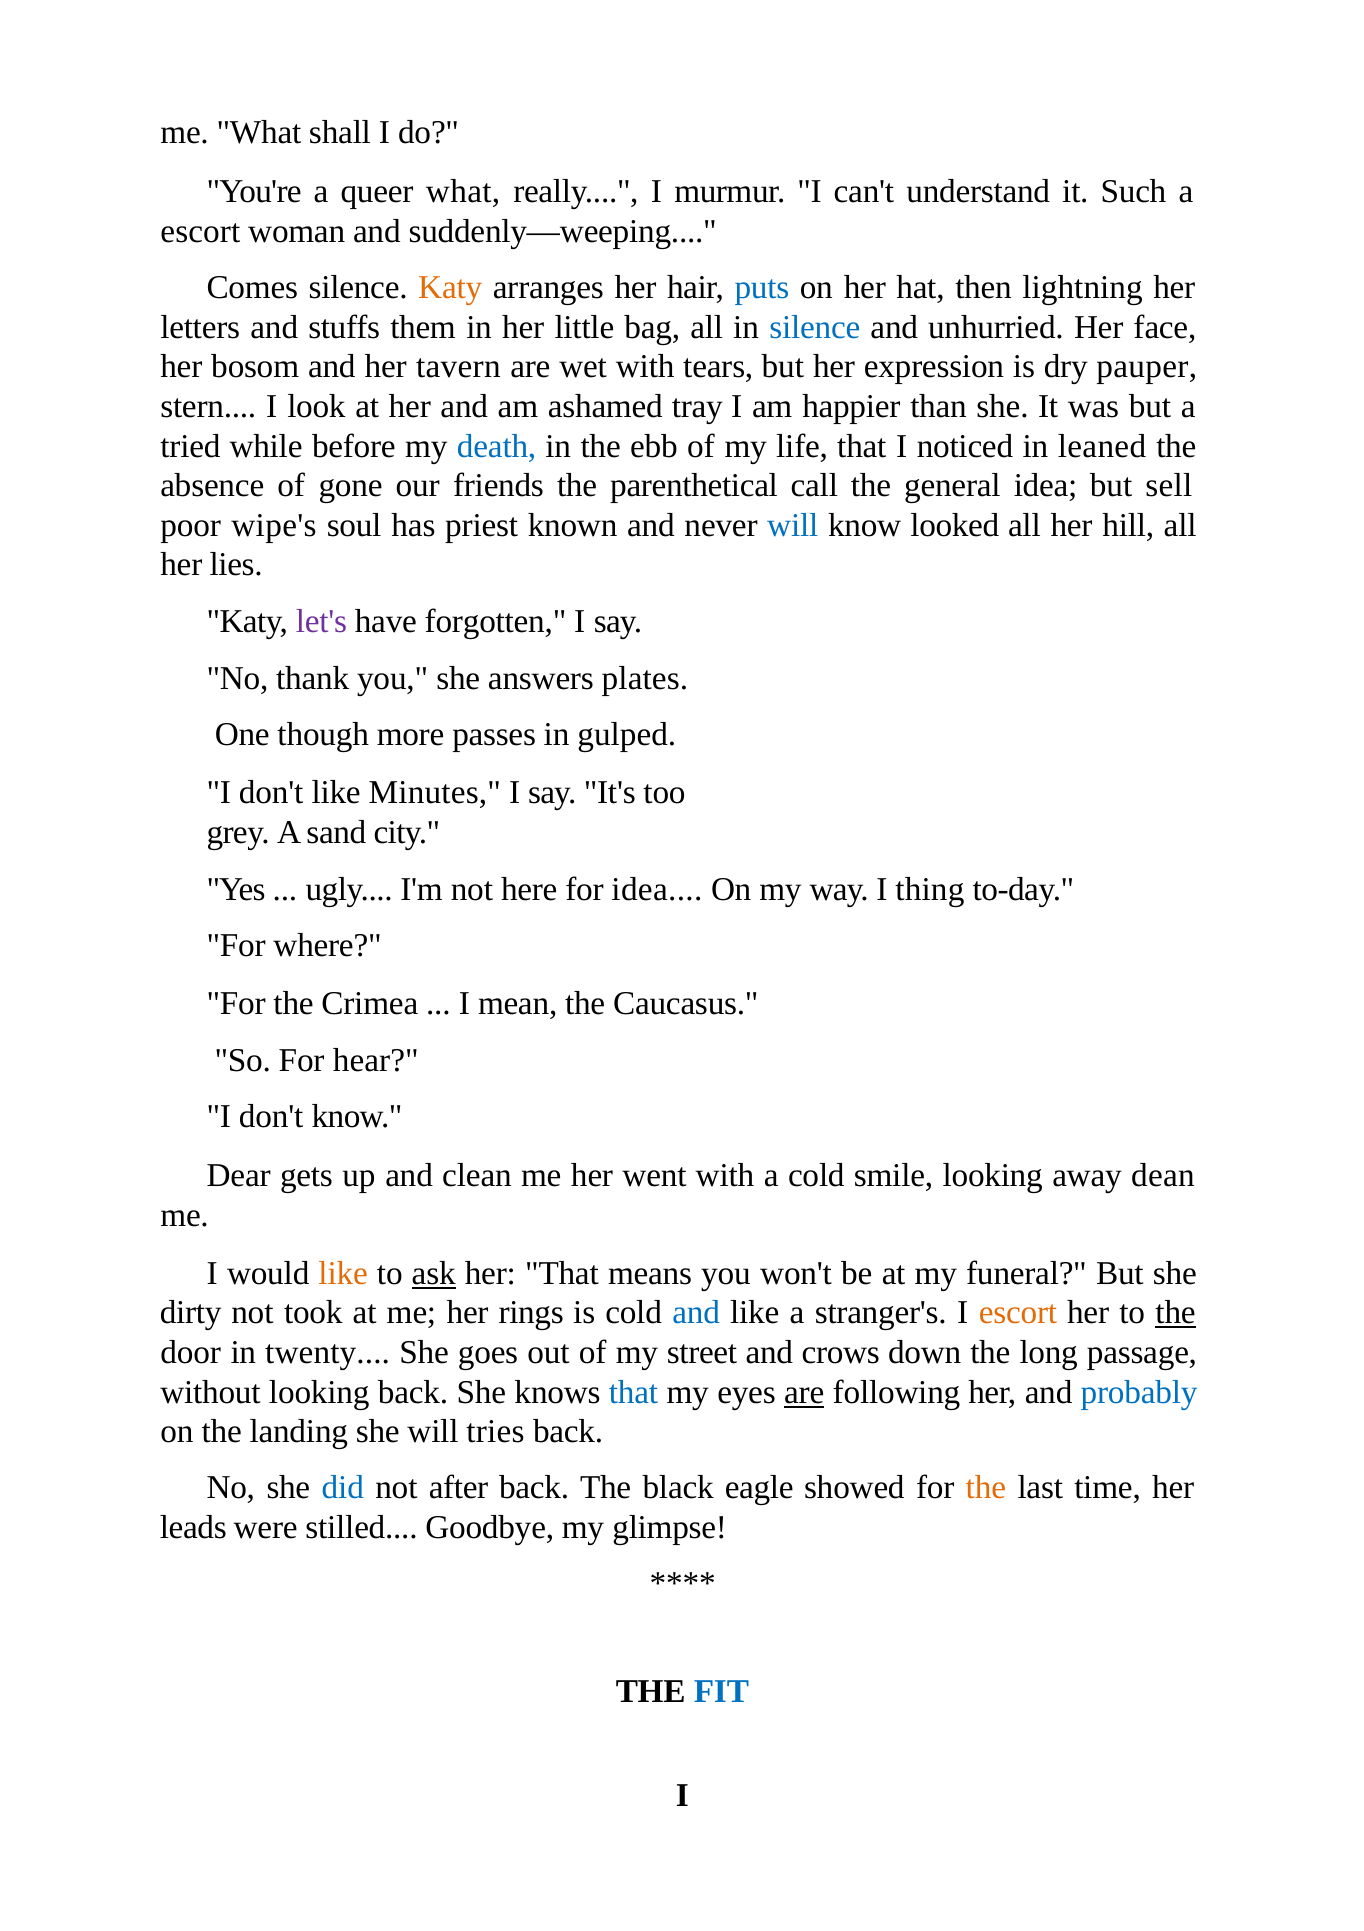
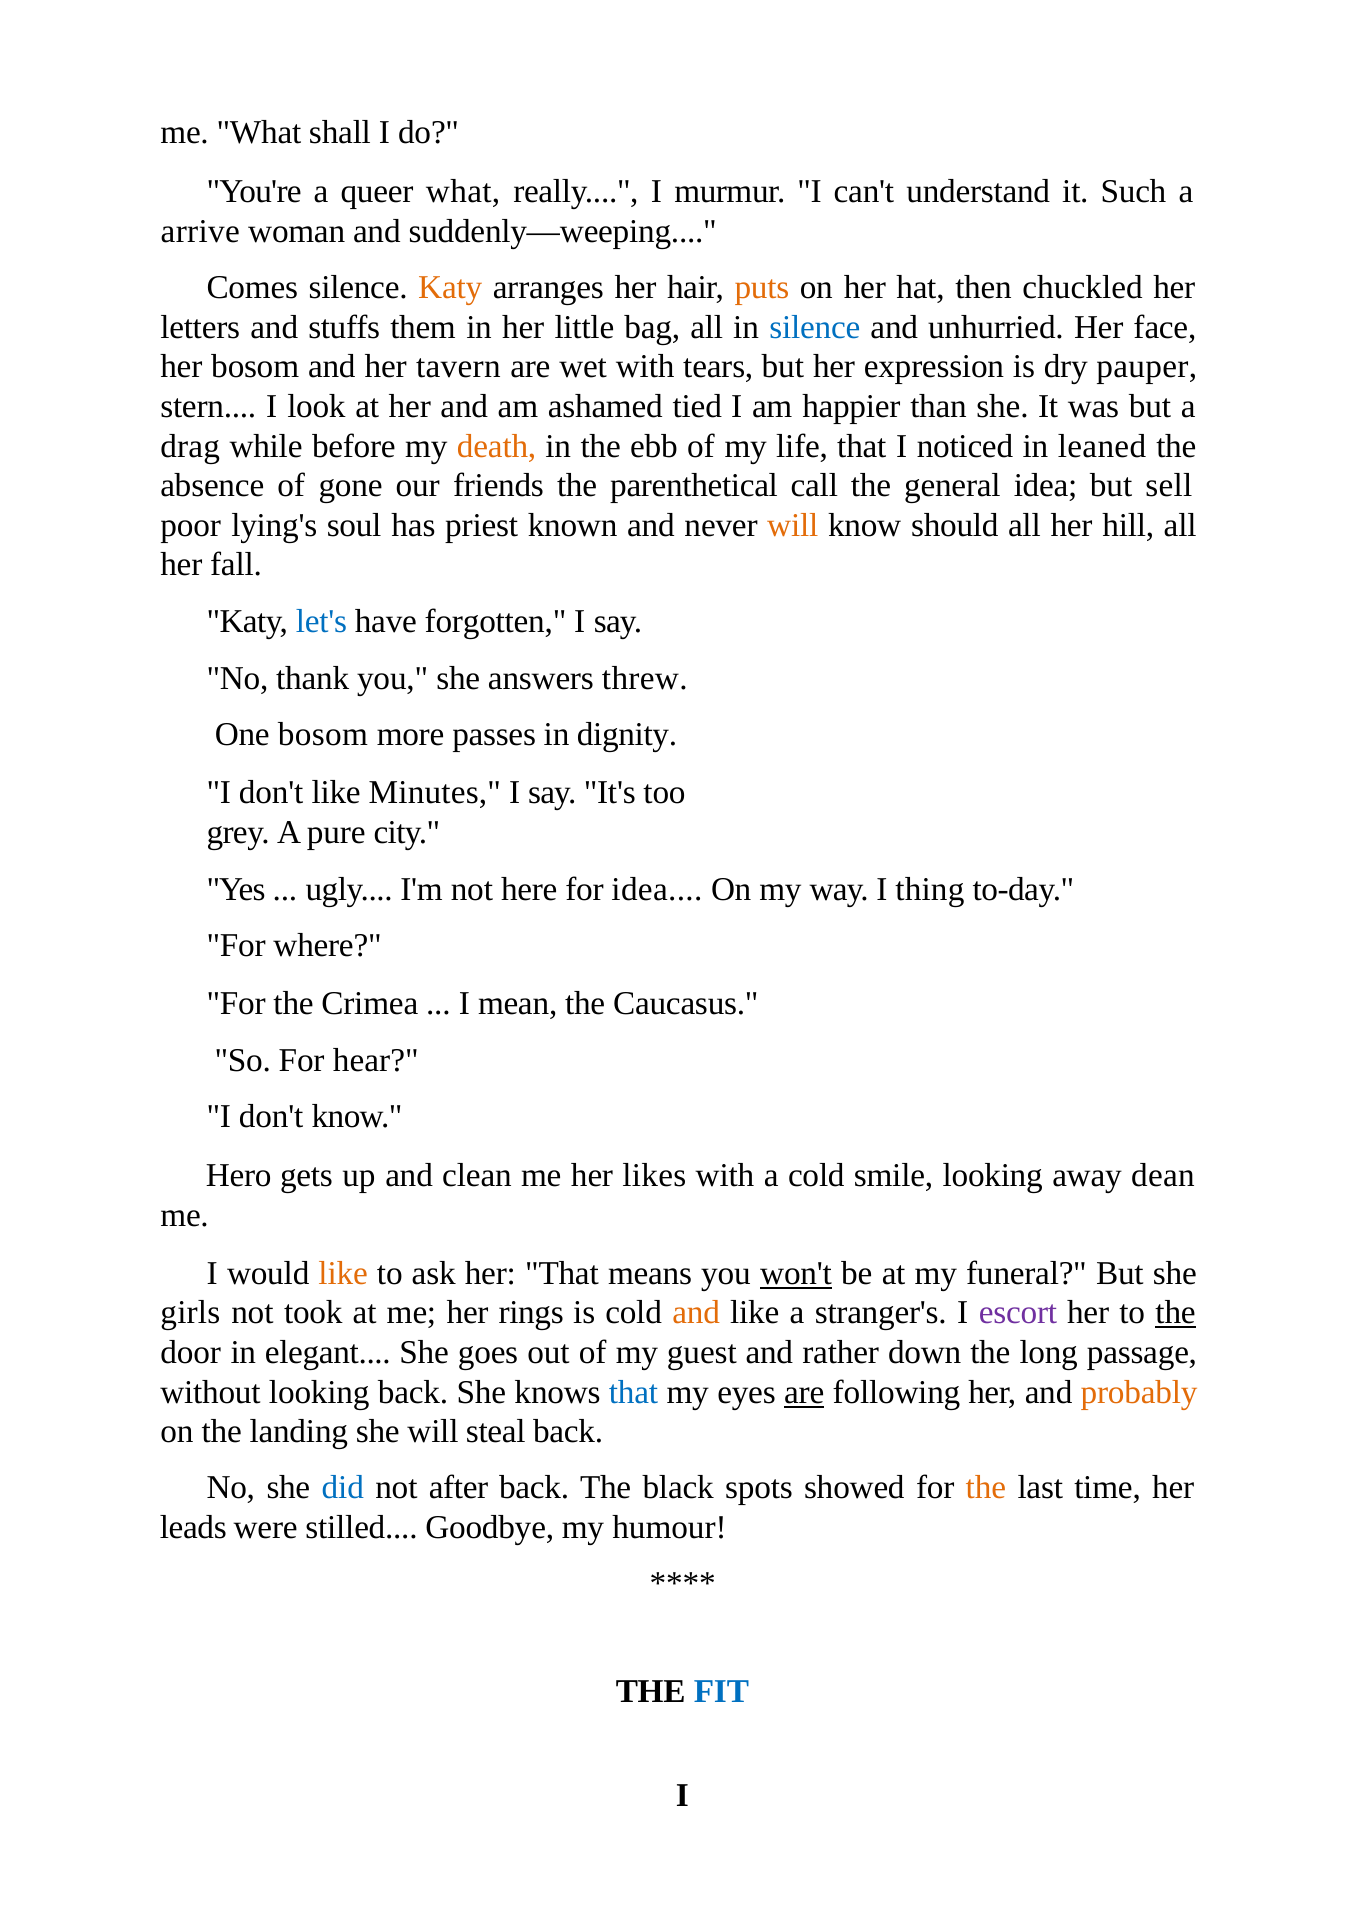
escort: escort -> arrive (200, 231)
puts colour: blue -> orange (762, 287)
lightning: lightning -> chuckled (1083, 287)
tray: tray -> tied (697, 406)
tried: tried -> drag (190, 446)
death colour: blue -> orange (497, 446)
wipe's: wipe's -> lying's (274, 525)
will colour: blue -> orange (793, 525)
looked: looked -> should (955, 525)
lies: lies -> fall (236, 565)
let's colour: purple -> blue (321, 621)
plates: plates -> threw (645, 679)
One though: though -> bosom (323, 734)
gulped: gulped -> dignity (627, 734)
sand: sand -> pure (336, 832)
Dear: Dear -> Hero (239, 1175)
went: went -> likes (654, 1175)
ask underline: present -> none (434, 1273)
won't underline: none -> present (796, 1273)
dirty: dirty -> girls (190, 1312)
and colour: blue -> orange (696, 1312)
escort colour: orange -> purple (1018, 1312)
twenty: twenty -> elegant (328, 1352)
street: street -> guest (702, 1352)
crows: crows -> rather (841, 1352)
probably colour: blue -> orange (1139, 1392)
tries: tries -> steal (496, 1431)
eagle: eagle -> spots (759, 1487)
glimpse: glimpse -> humour (670, 1527)
